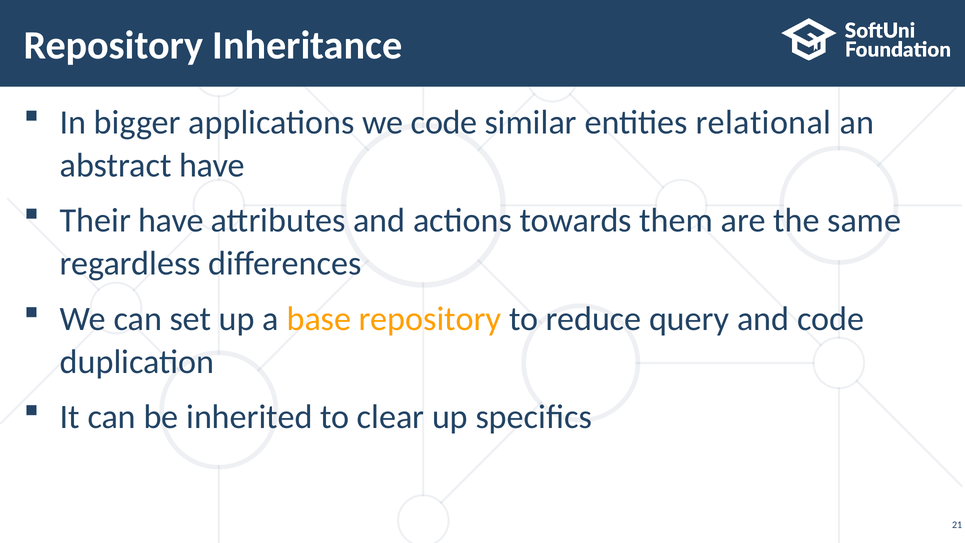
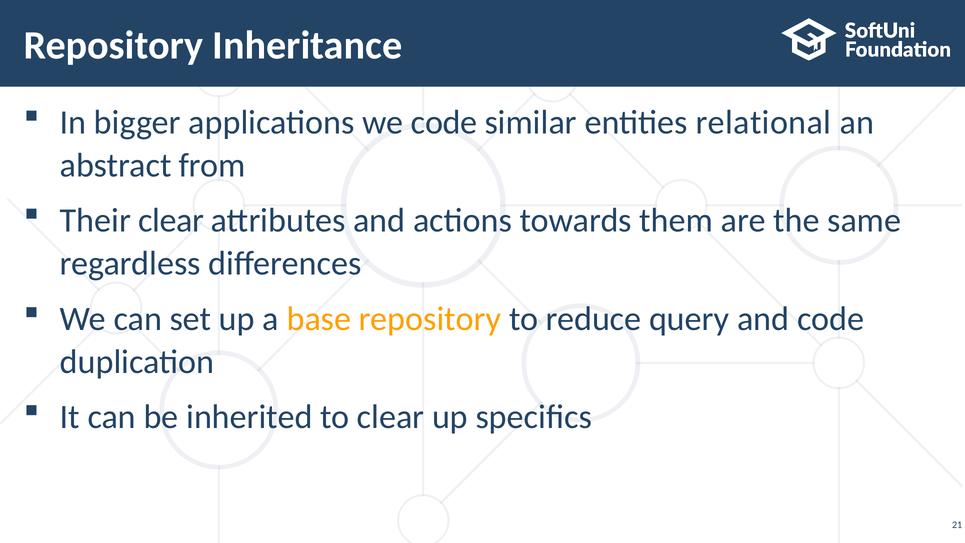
abstract have: have -> from (212, 166)
Their have: have -> clear (171, 221)
